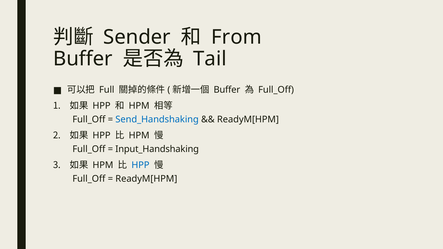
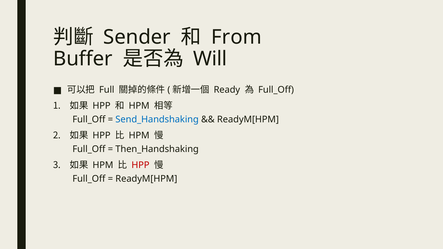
Tail: Tail -> Will (210, 59)
Buffer: Buffer -> Ready (227, 90)
Input_Handshaking: Input_Handshaking -> Then_Handshaking (157, 149)
HPP colour: blue -> red (140, 165)
